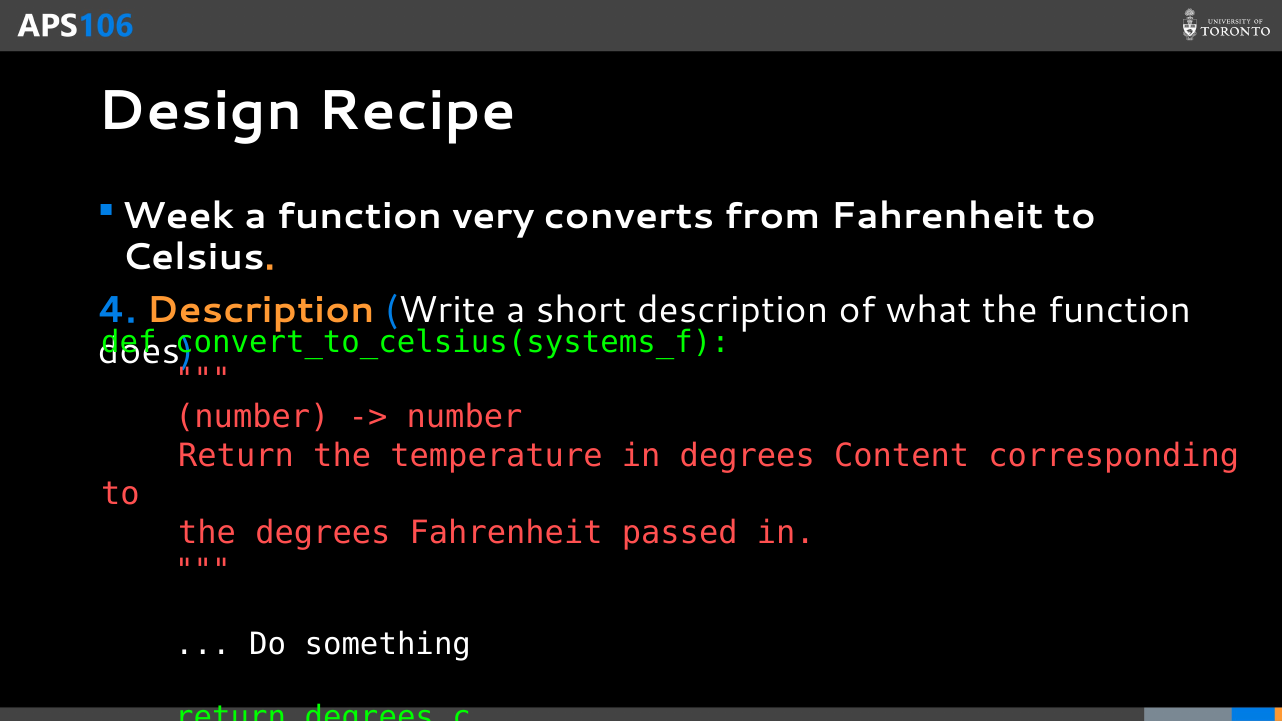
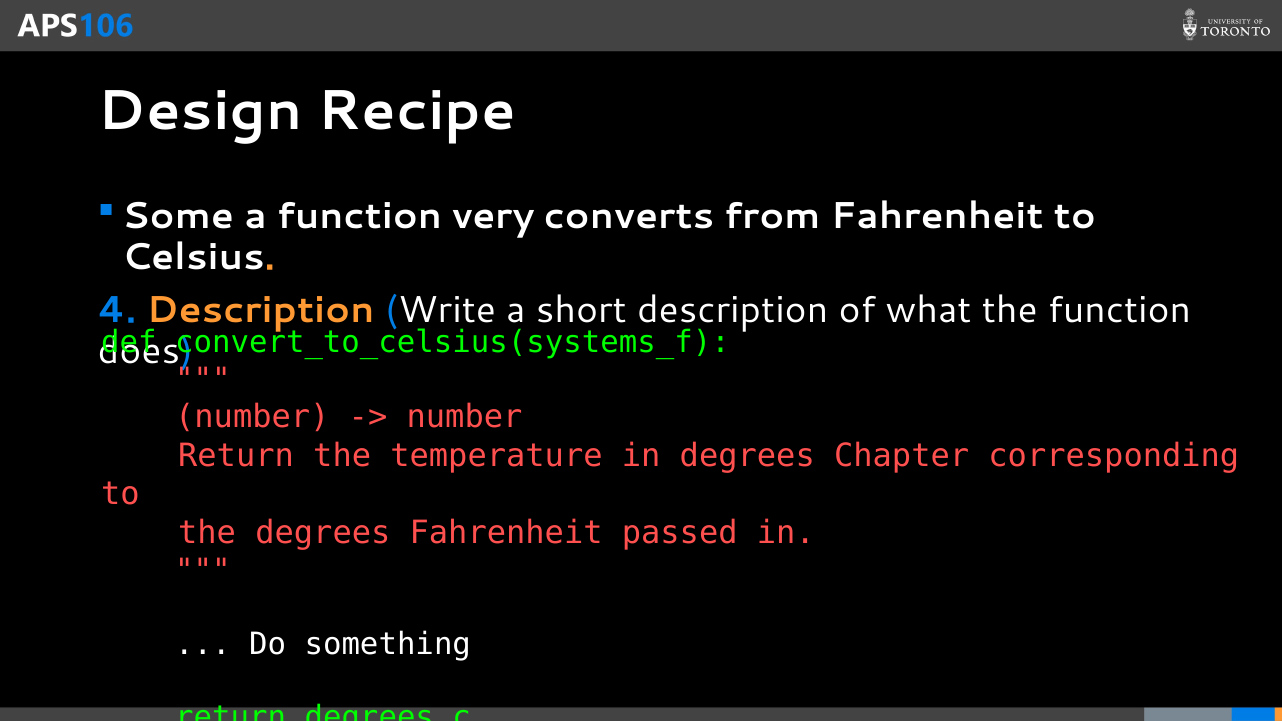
Week: Week -> Some (178, 217)
Content: Content -> Chapter (902, 456)
